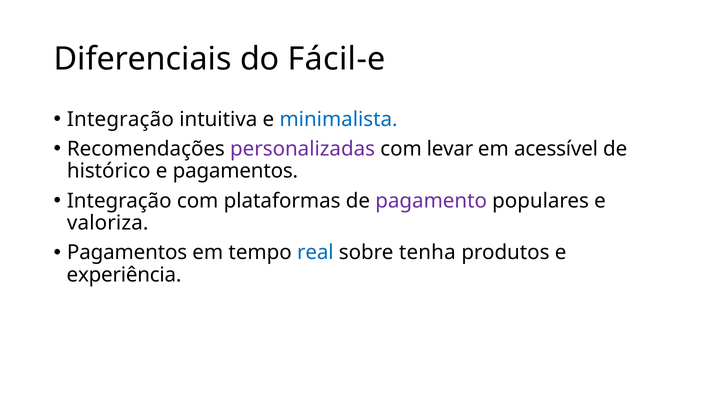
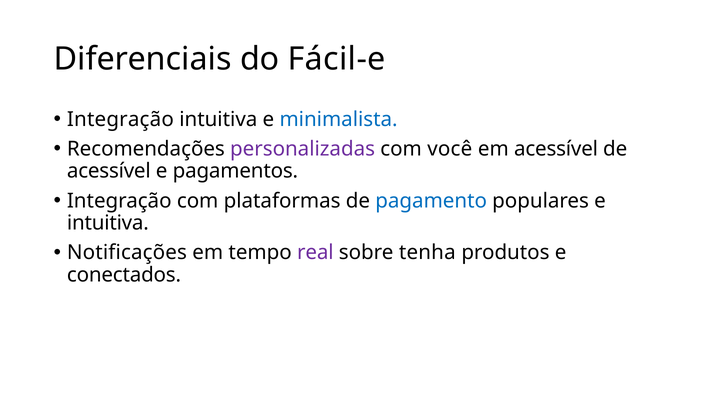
levar: levar -> você (450, 149)
histórico: histórico -> acessível (109, 171)
pagamento colour: purple -> blue (431, 201)
valoriza: valoriza -> intuitiva (108, 223)
Pagamentos: Pagamentos -> Notificações (127, 252)
real colour: blue -> purple (315, 252)
experiência: experiência -> conectados (124, 275)
